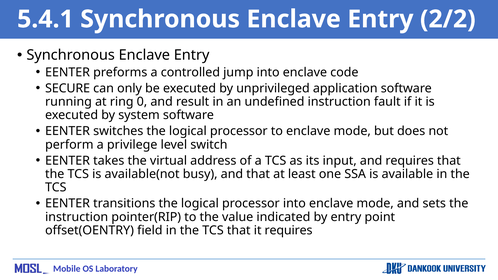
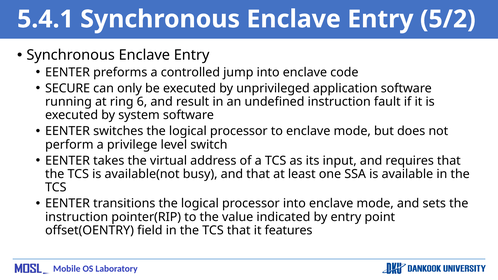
2/2: 2/2 -> 5/2 (448, 19)
0: 0 -> 6 (142, 102)
it requires: requires -> features (289, 231)
